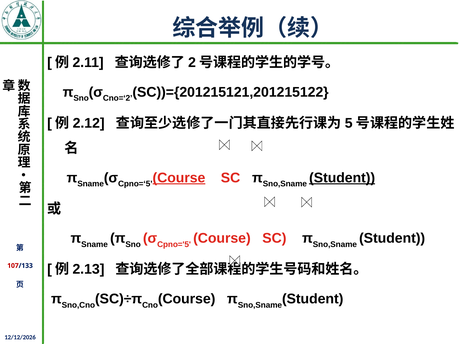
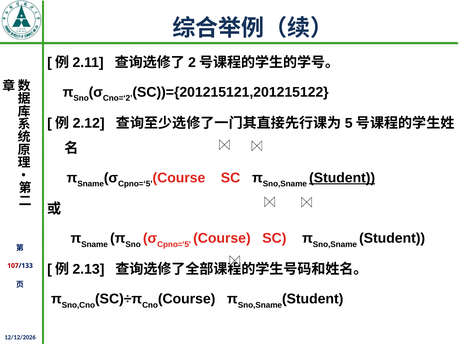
Course underline: present -> none (179, 178)
